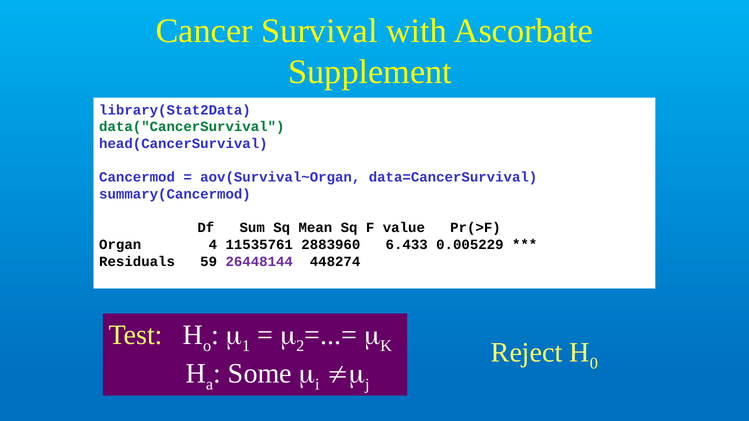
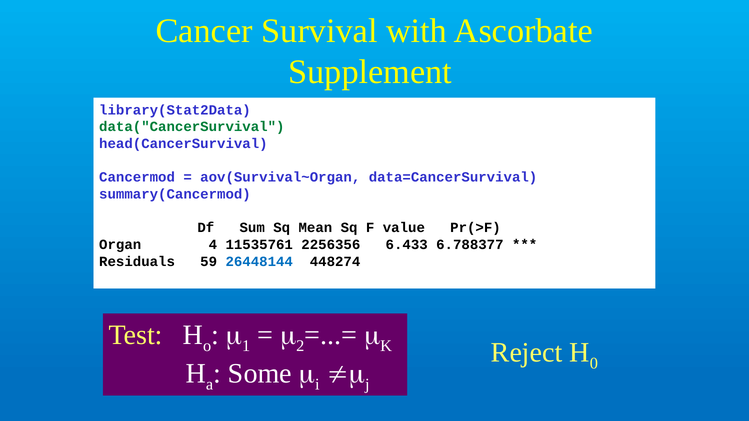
2883960: 2883960 -> 2256356 (331, 245)
0.005229: 0.005229 -> 6.788377 (470, 245)
26448144 colour: purple -> blue (259, 262)
